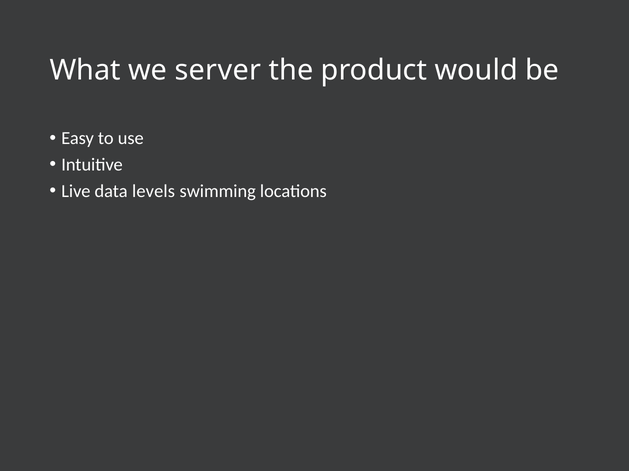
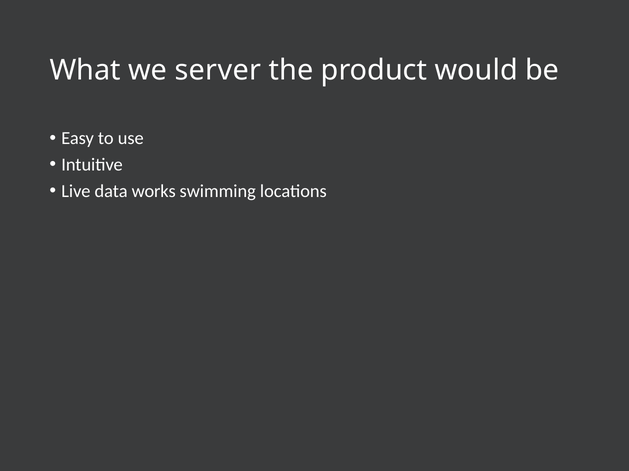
levels: levels -> works (154, 191)
